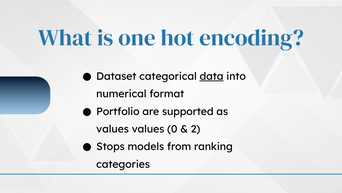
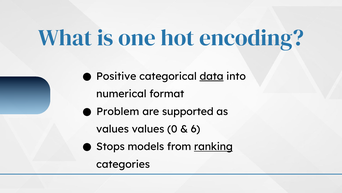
Dataset: Dataset -> Positive (116, 76)
Portfolio: Portfolio -> Problem (118, 111)
2: 2 -> 6 (195, 129)
ranking underline: none -> present (213, 146)
